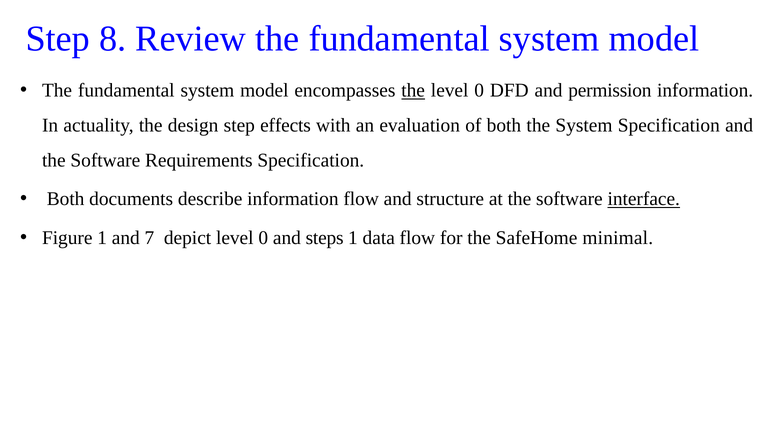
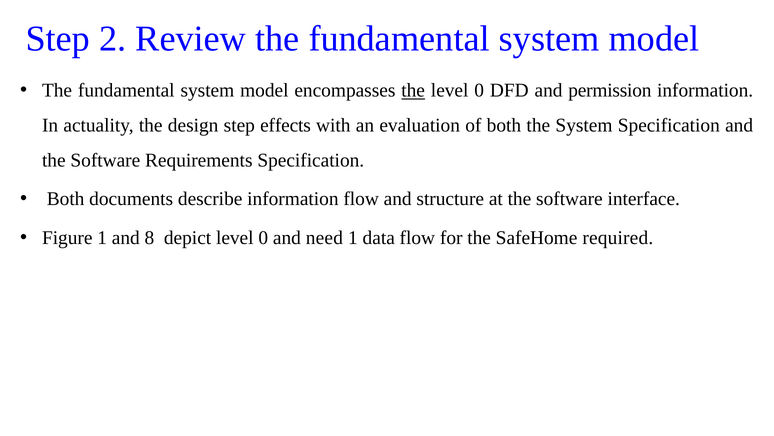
8: 8 -> 2 (113, 39)
interface underline: present -> none (644, 199)
7: 7 -> 8 (149, 237)
steps: steps -> need (324, 237)
minimal: minimal -> required (618, 237)
